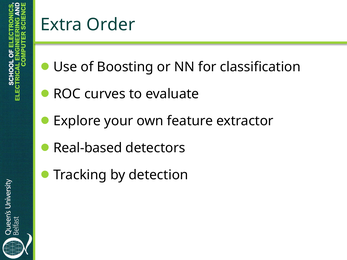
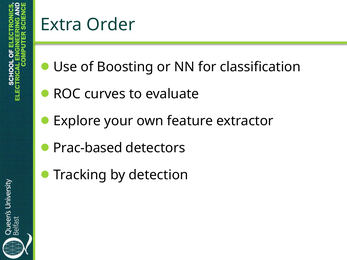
Real-based: Real-based -> Prac-based (88, 148)
